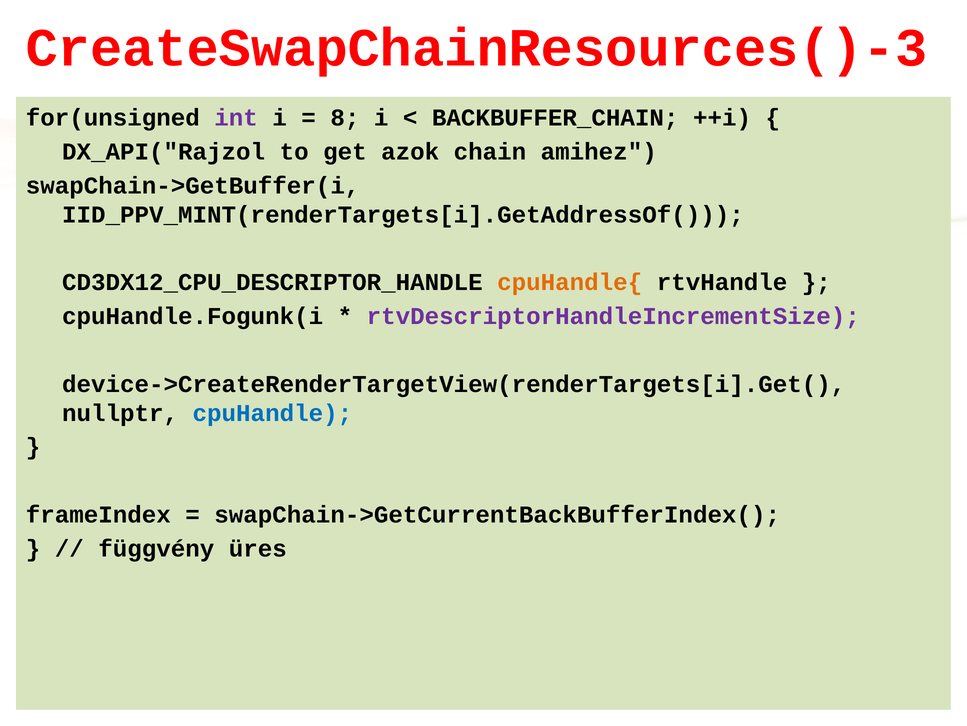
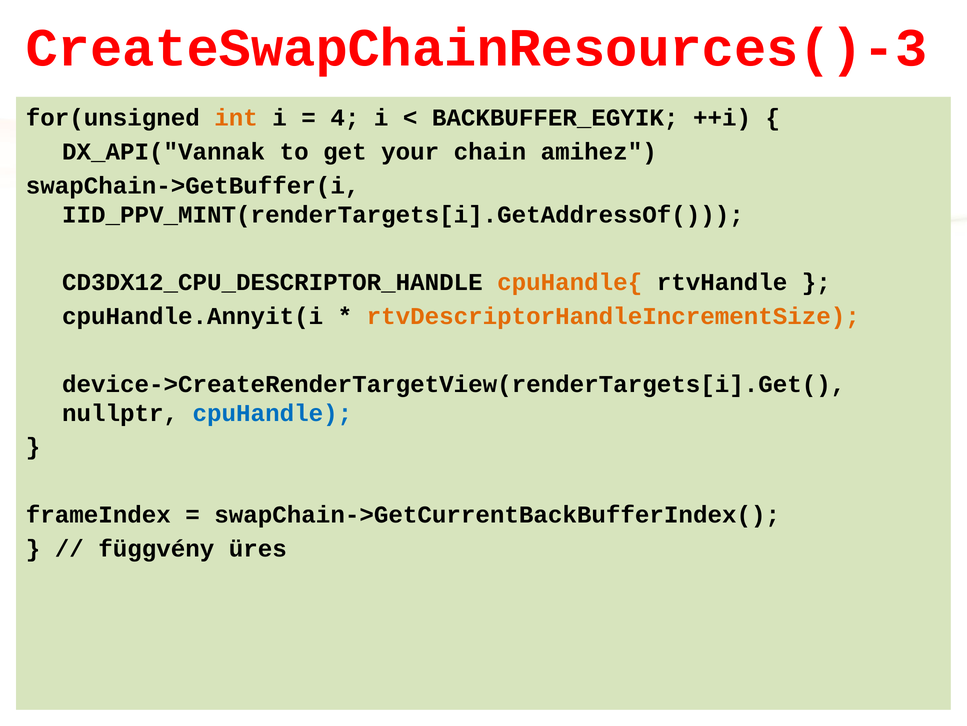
int colour: purple -> orange (236, 118)
8: 8 -> 4 (345, 118)
BACKBUFFER_CHAIN: BACKBUFFER_CHAIN -> BACKBUFFER_EGYIK (555, 118)
DX_API("Rajzol: DX_API("Rajzol -> DX_API("Vannak (164, 152)
azok: azok -> your (410, 152)
cpuHandle.Fogunk(i: cpuHandle.Fogunk(i -> cpuHandle.Annyit(i (193, 316)
rtvDescriptorHandleIncrementSize colour: purple -> orange (613, 316)
